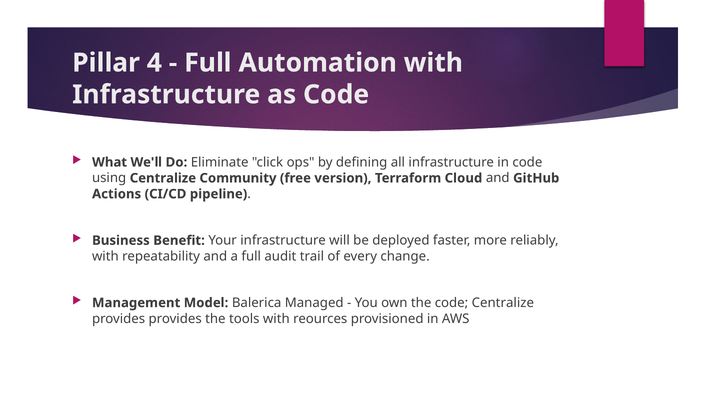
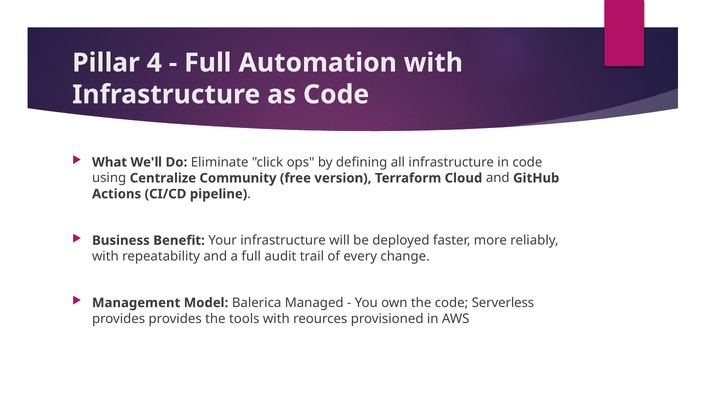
code Centralize: Centralize -> Serverless (503, 303)
